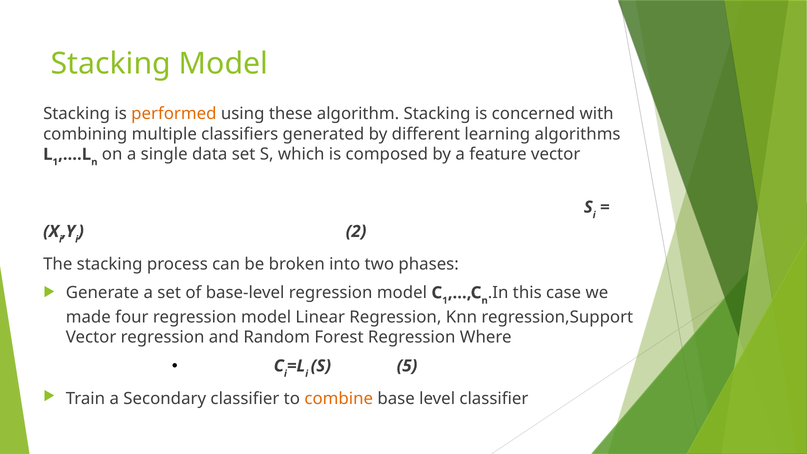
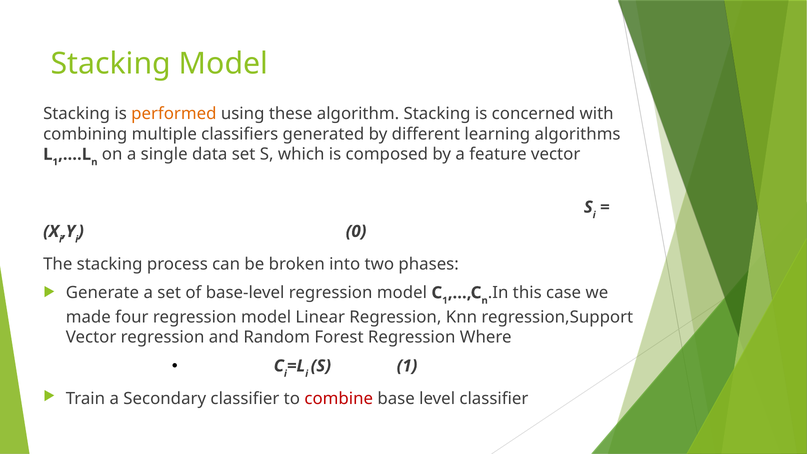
2: 2 -> 0 (356, 231)
S 5: 5 -> 1 (407, 366)
combine colour: orange -> red (339, 398)
